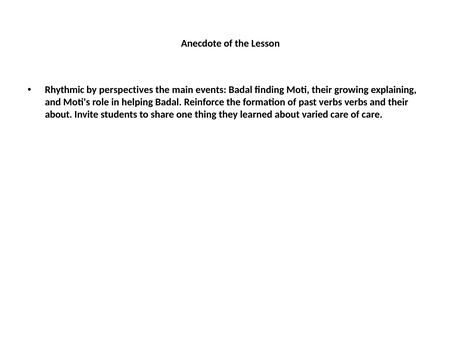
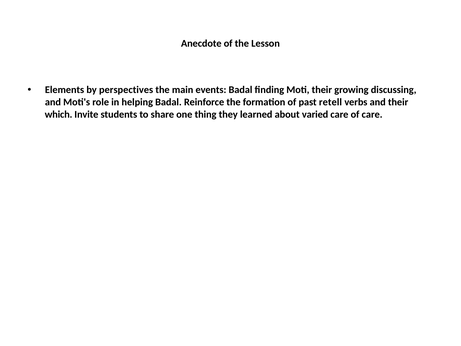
Rhythmic: Rhythmic -> Elements (65, 90)
explaining: explaining -> discussing (394, 90)
past verbs: verbs -> retell (330, 102)
about: about -> which (59, 114)
